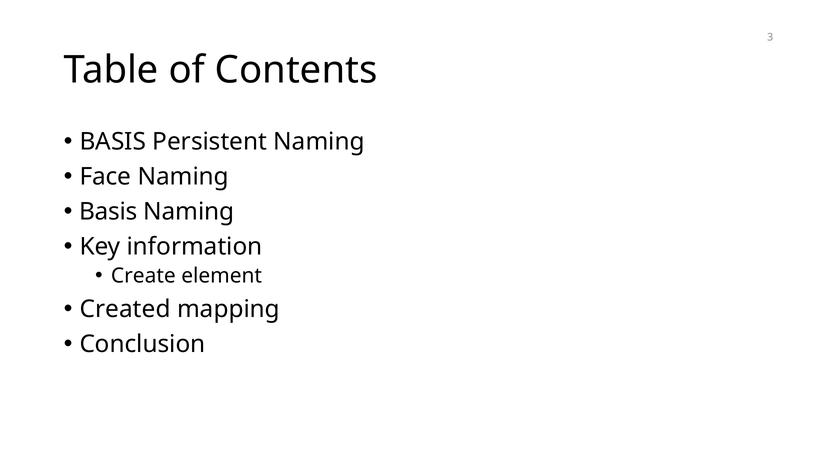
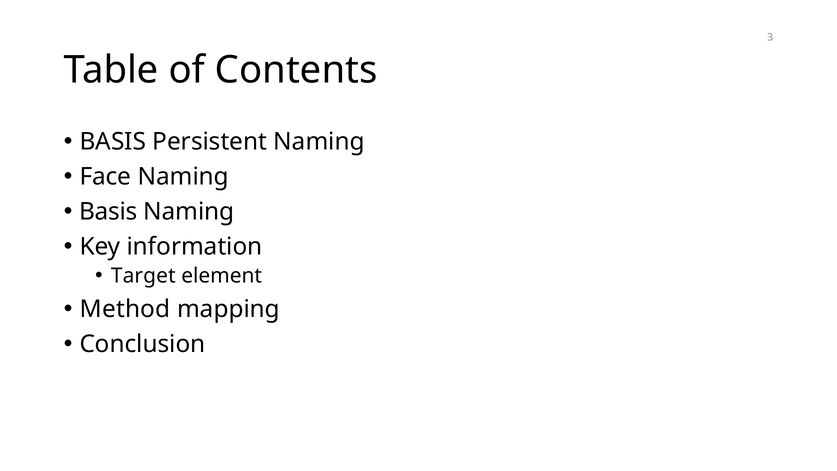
Create: Create -> Target (143, 276)
Created: Created -> Method (125, 309)
